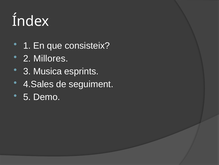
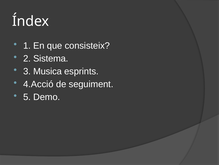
Millores: Millores -> Sistema (51, 58)
4.Sales: 4.Sales -> 4.Acció (38, 84)
